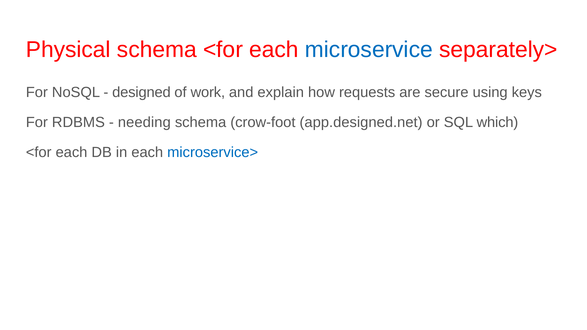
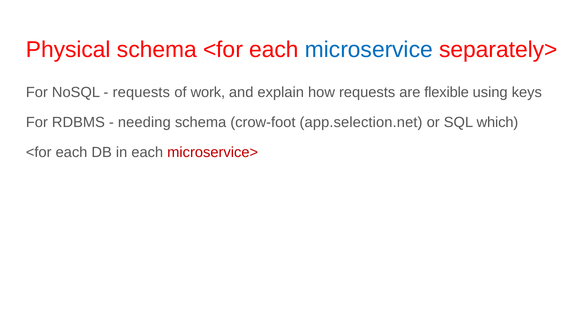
designed: designed -> requests (141, 92)
secure: secure -> flexible (447, 92)
app.designed.net: app.designed.net -> app.selection.net (361, 122)
microservice> colour: blue -> red (213, 152)
